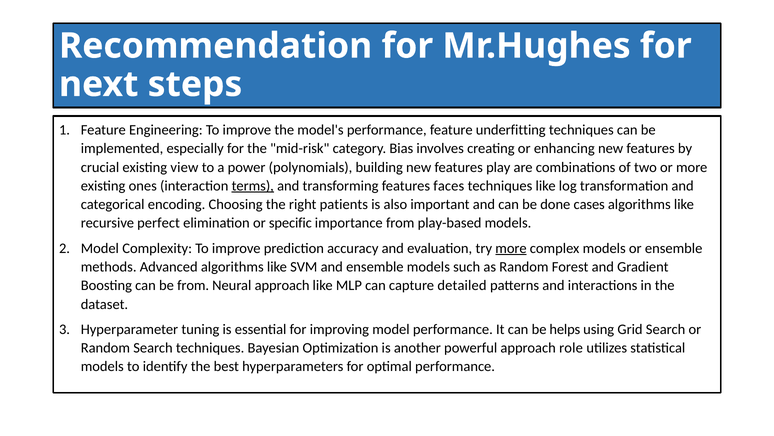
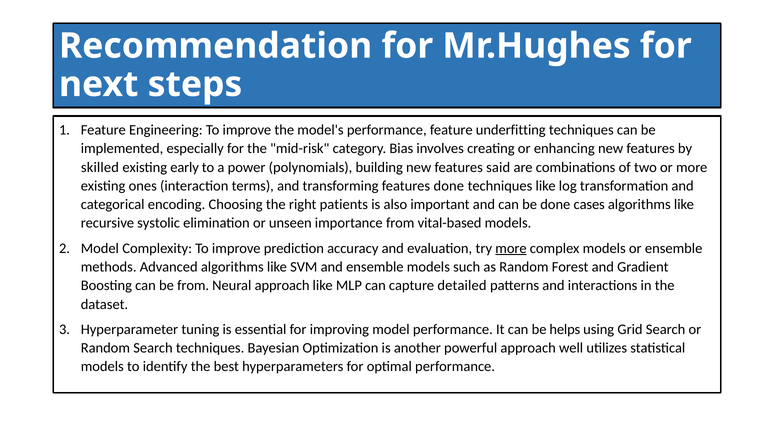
crucial: crucial -> skilled (100, 167)
view: view -> early (185, 167)
play: play -> said (498, 167)
terms underline: present -> none (253, 186)
features faces: faces -> done (449, 186)
perfect: perfect -> systolic (159, 223)
specific: specific -> unseen (290, 223)
play-based: play-based -> vital-based (450, 223)
role: role -> well (571, 348)
